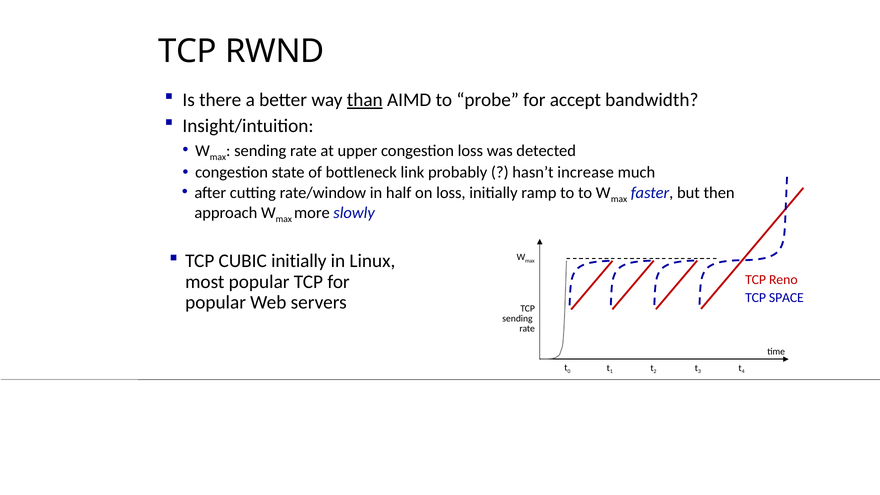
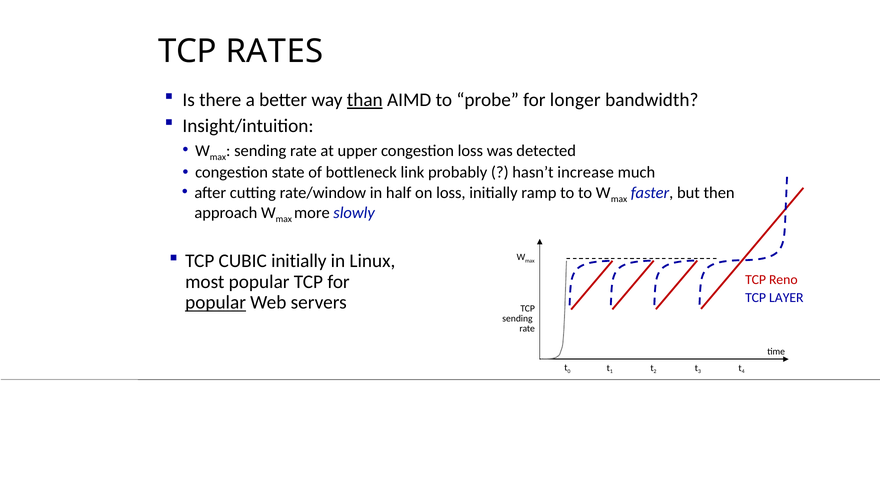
RWND: RWND -> RATES (274, 51)
accept: accept -> longer (575, 100)
SPACE: SPACE -> LAYER (786, 298)
popular underline: none -> present (216, 303)
